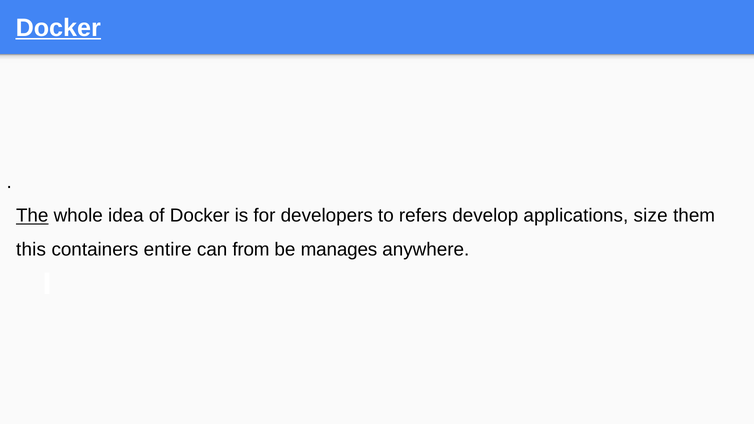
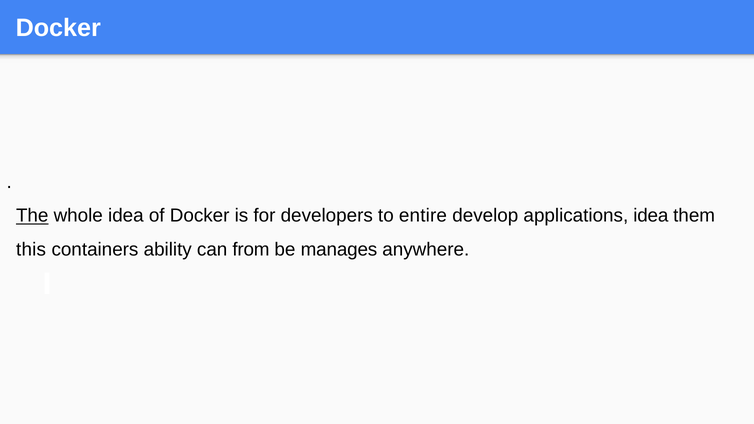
Docker underline: present -> none (58, 28)
refers: refers -> entire (423, 216)
applications size: size -> idea (651, 216)
entire: entire -> ability (168, 250)
